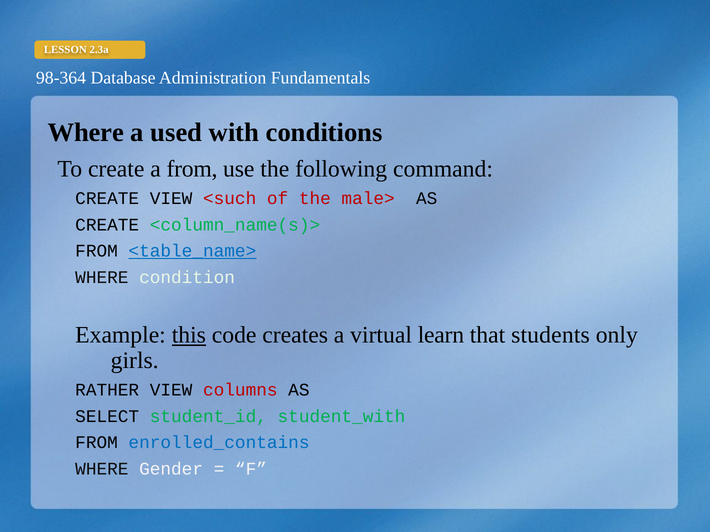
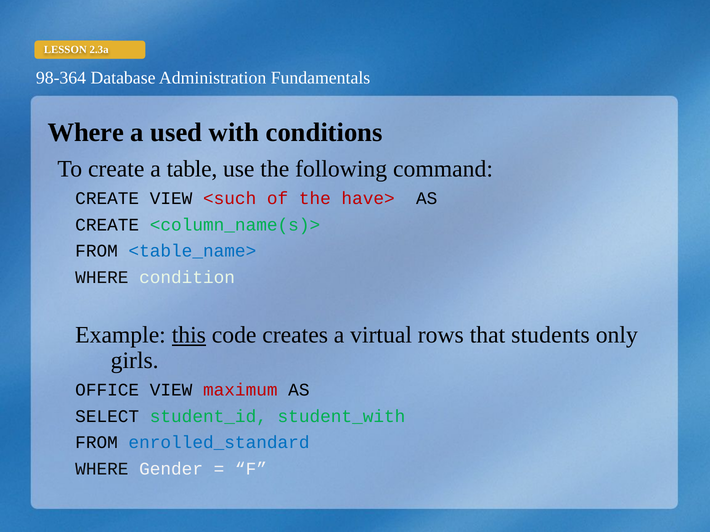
a from: from -> table (192, 169)
male>: male> -> have> (368, 199)
<table_name> underline: present -> none (192, 251)
learn: learn -> rows (441, 335)
RATHER: RATHER -> OFFICE (107, 391)
columns: columns -> maximum (240, 391)
enrolled_contains: enrolled_contains -> enrolled_standard (219, 443)
